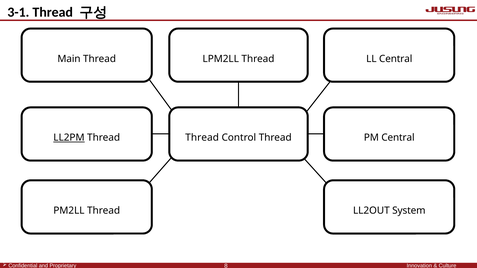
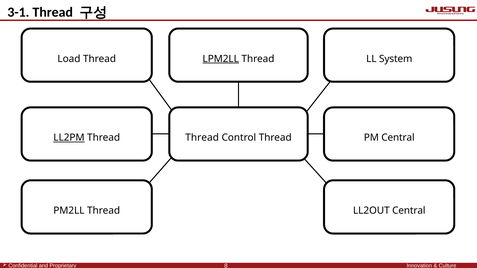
Main: Main -> Load (69, 59)
LPM2LL underline: none -> present (221, 59)
LL Central: Central -> System (396, 59)
LL2OUT System: System -> Central (409, 211)
